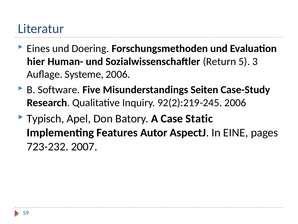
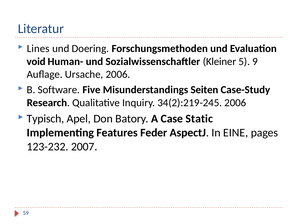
Eines: Eines -> Lines (38, 48)
hier: hier -> void (36, 61)
Return: Return -> Kleiner (220, 61)
3: 3 -> 9 (255, 61)
Systeme: Systeme -> Ursache (84, 74)
92(2):219-245: 92(2):219-245 -> 34(2):219-245 (190, 103)
Autor: Autor -> Feder (154, 132)
723-232: 723-232 -> 123-232 (48, 146)
